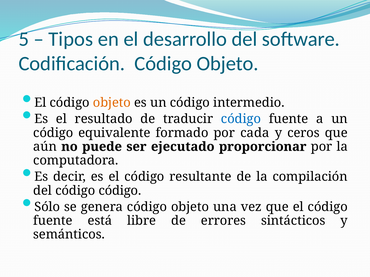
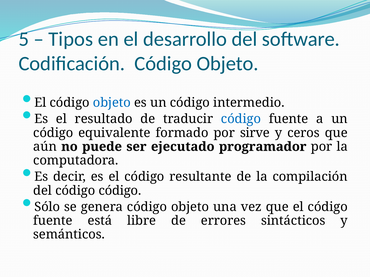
objeto colour: orange -> blue (112, 103)
cada: cada -> sirve (255, 133)
proporcionar: proporcionar -> programador (263, 147)
